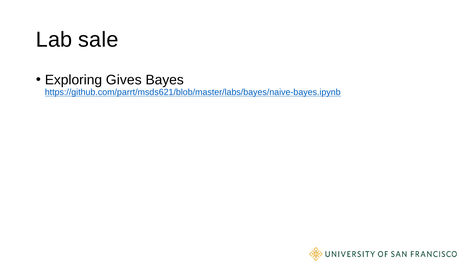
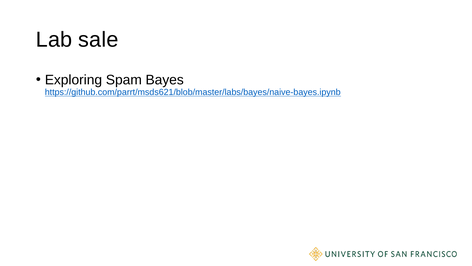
Gives: Gives -> Spam (124, 80)
